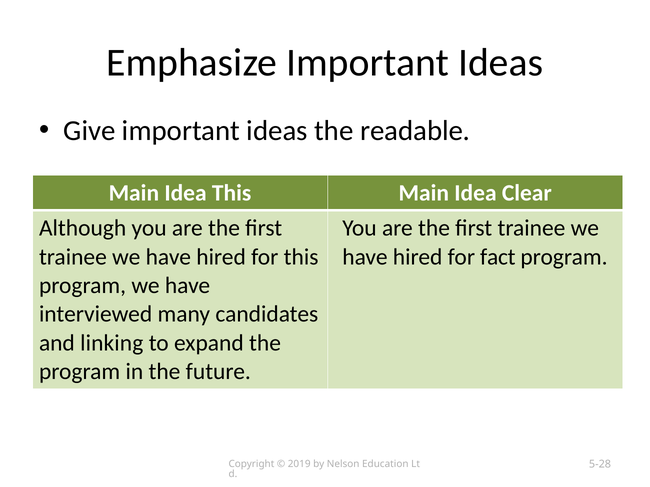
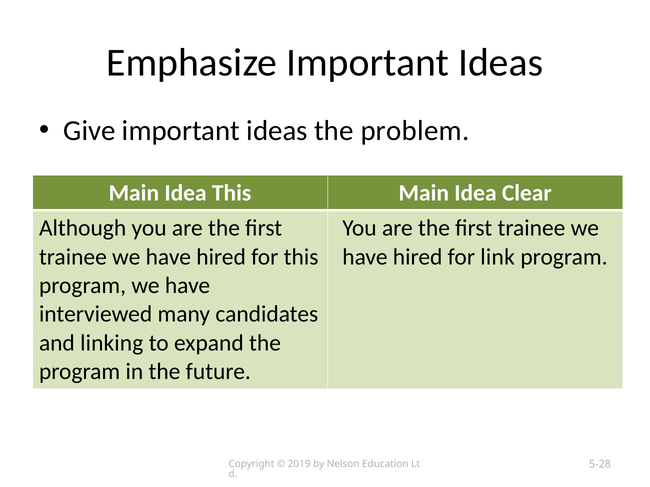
readable: readable -> problem (415, 131)
fact: fact -> link (498, 257)
